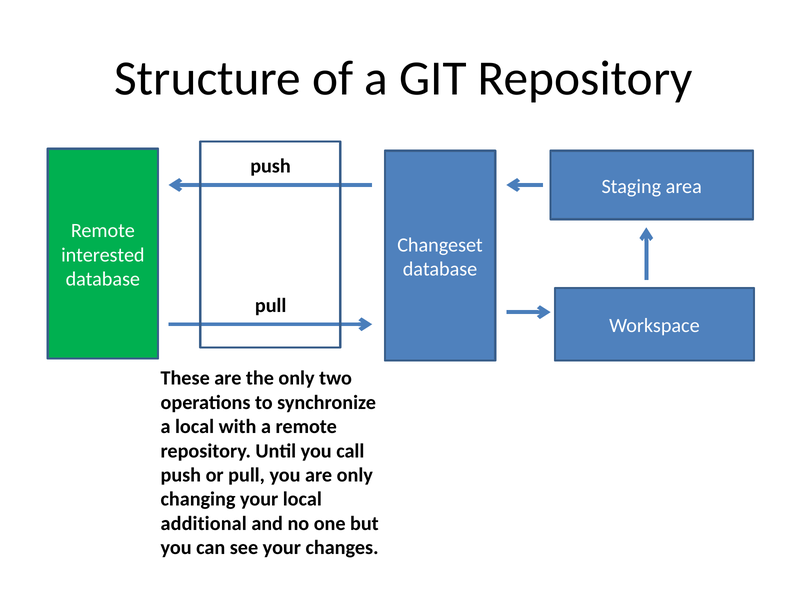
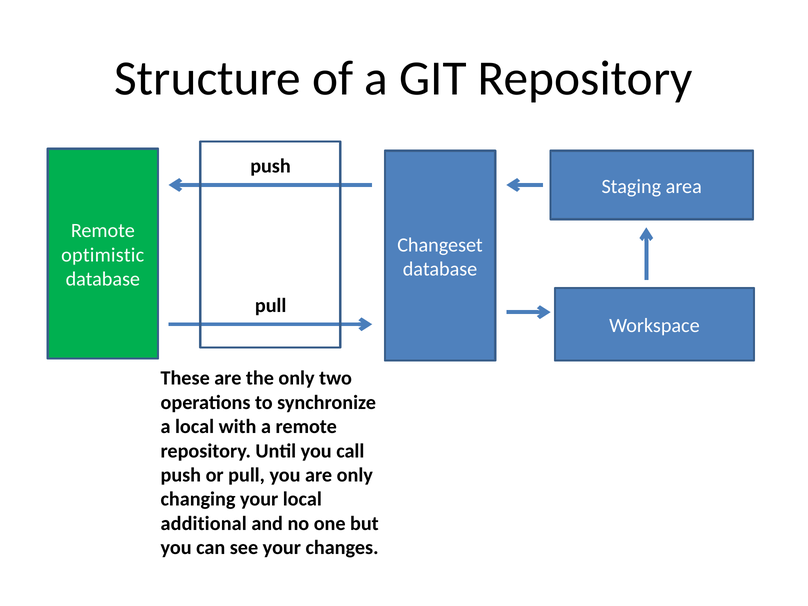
interested: interested -> optimistic (103, 255)
